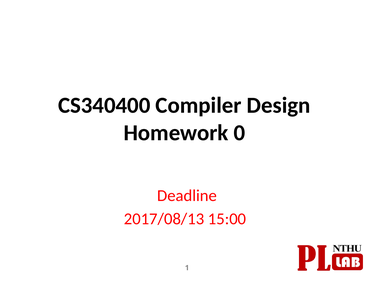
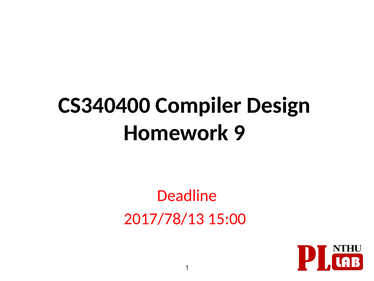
0: 0 -> 9 (239, 133)
2017/08/13: 2017/08/13 -> 2017/78/13 (164, 219)
